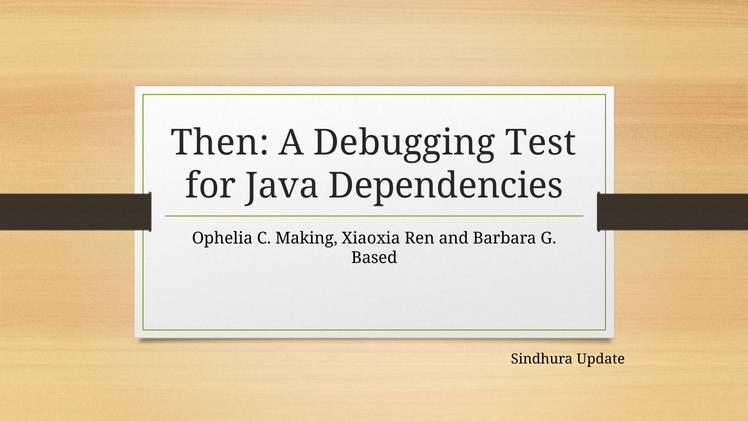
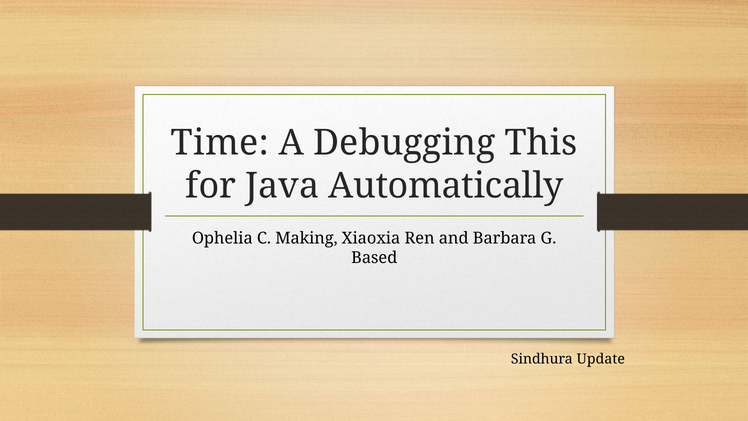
Then: Then -> Time (220, 143)
Test: Test -> This (541, 143)
Dependencies: Dependencies -> Automatically (446, 186)
